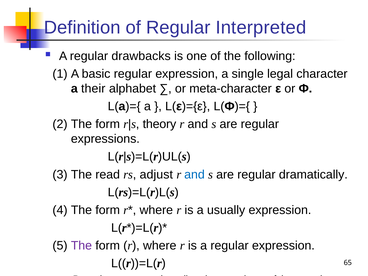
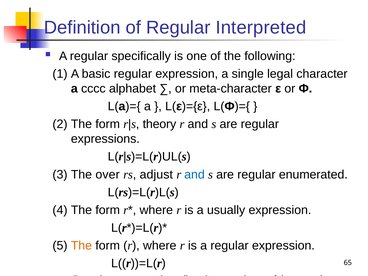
drawbacks: drawbacks -> specifically (141, 56)
their: their -> cccc (93, 89)
read: read -> over (108, 174)
dramatically: dramatically -> enumerated (313, 174)
The colour: purple -> orange (81, 246)
